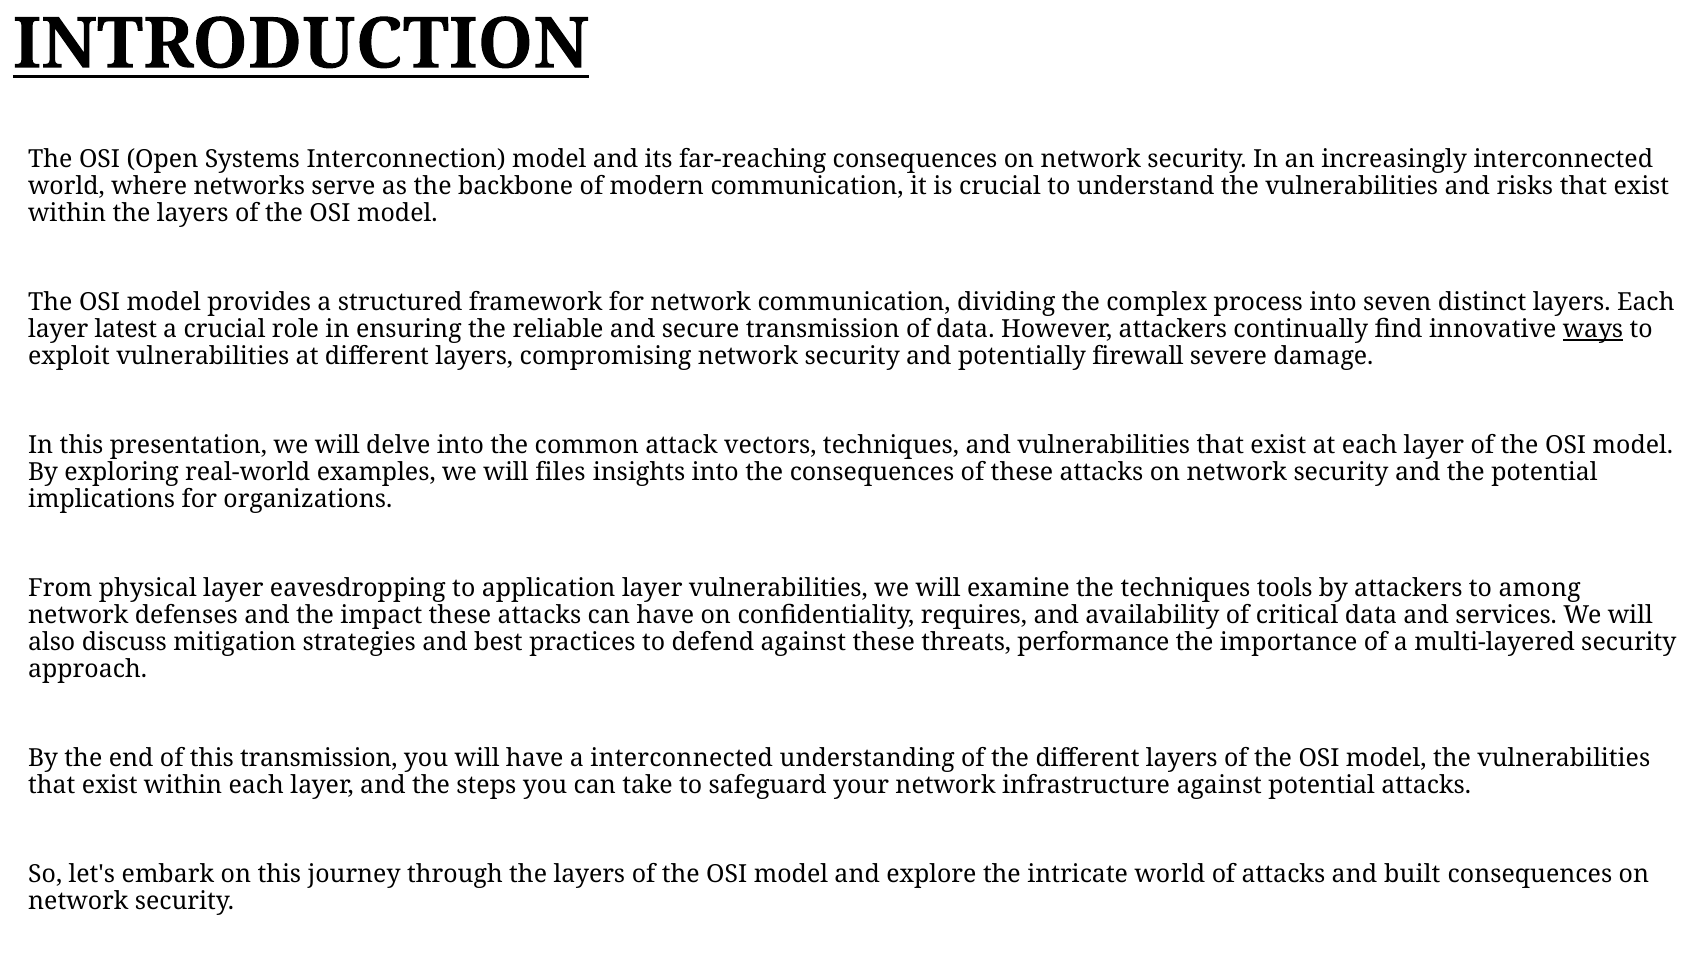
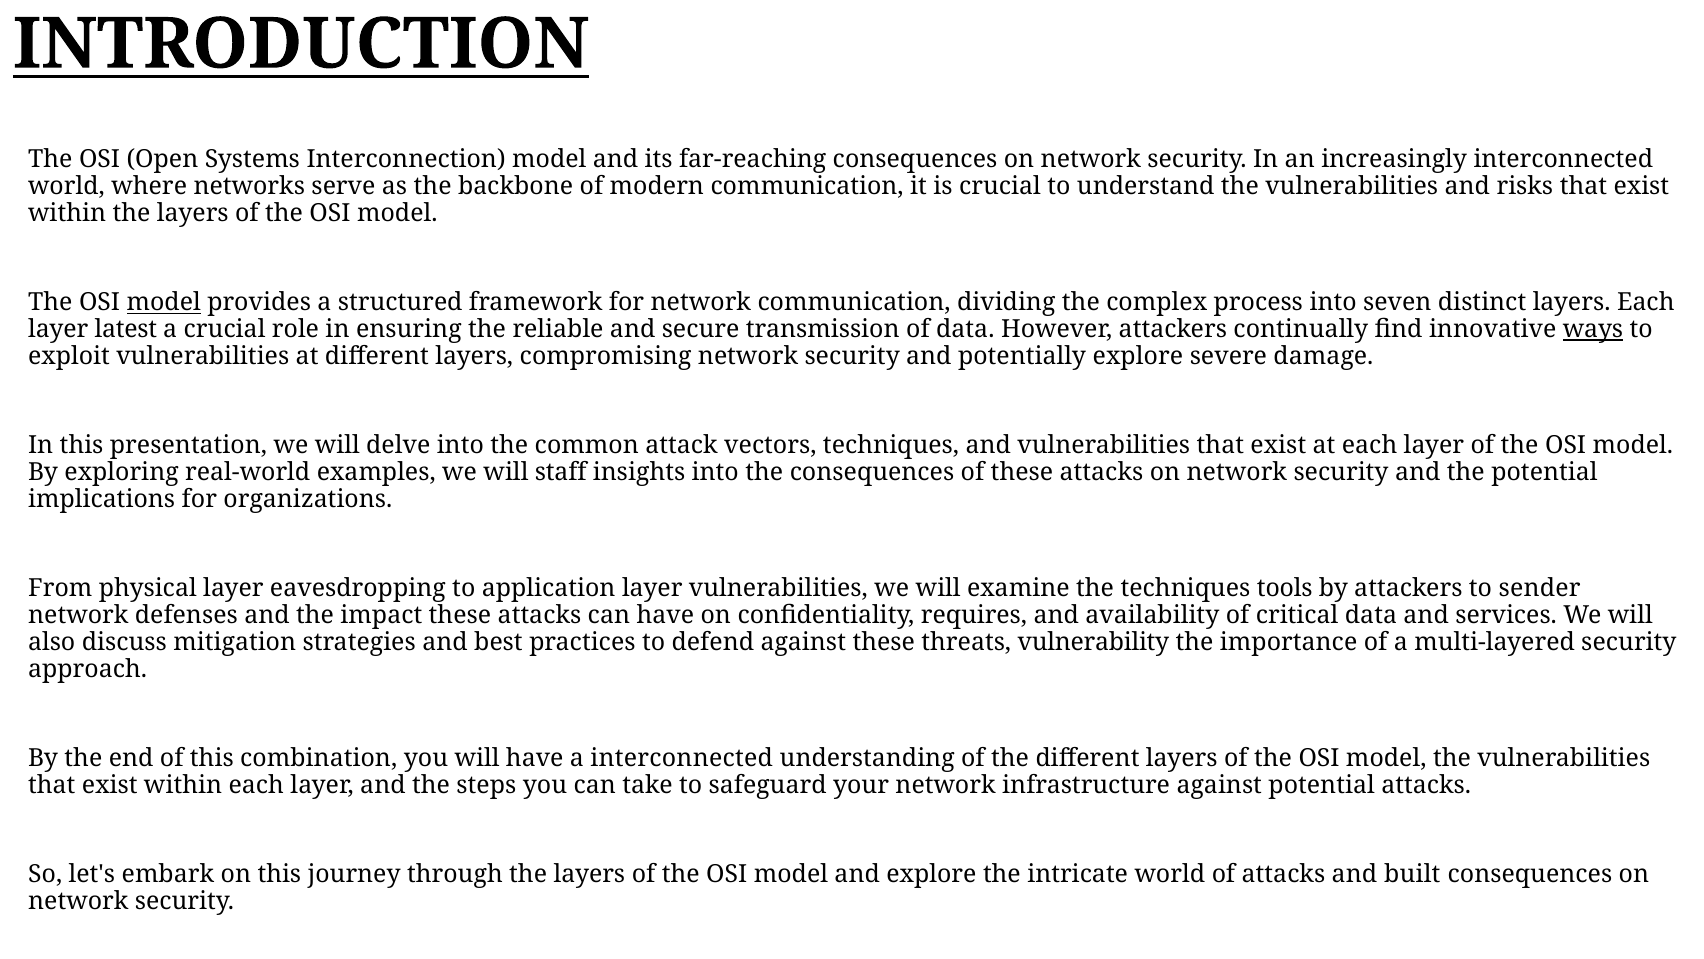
model underline: none -> present (164, 302)
potentially firewall: firewall -> explore (1138, 356)
files: files -> staff (561, 472)
among: among -> sender (1540, 588)
performance: performance -> vulnerability (1093, 642)
this transmission: transmission -> combination (319, 758)
